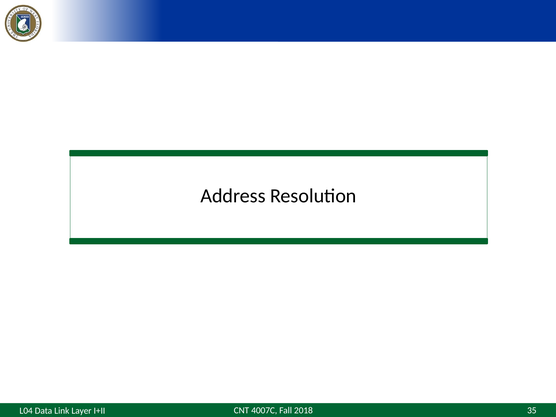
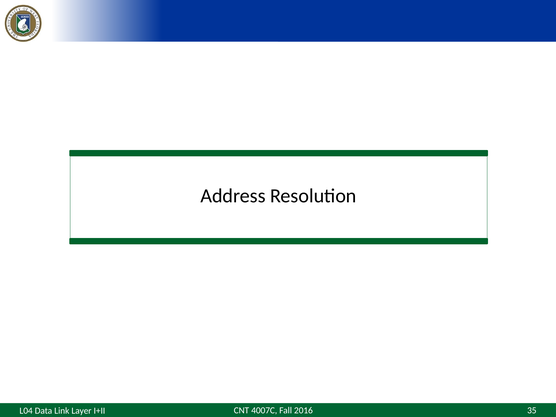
2018: 2018 -> 2016 (303, 411)
